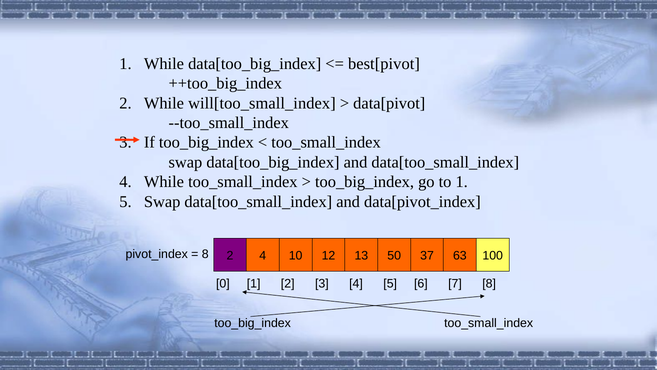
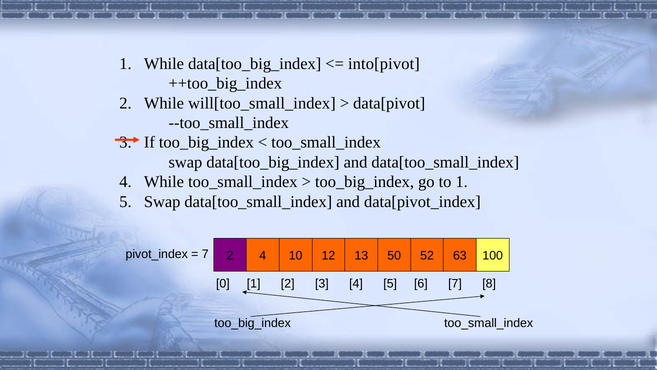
best[pivot: best[pivot -> into[pivot (384, 64)
8: 8 -> 7 (205, 254)
37: 37 -> 52 (427, 255)
